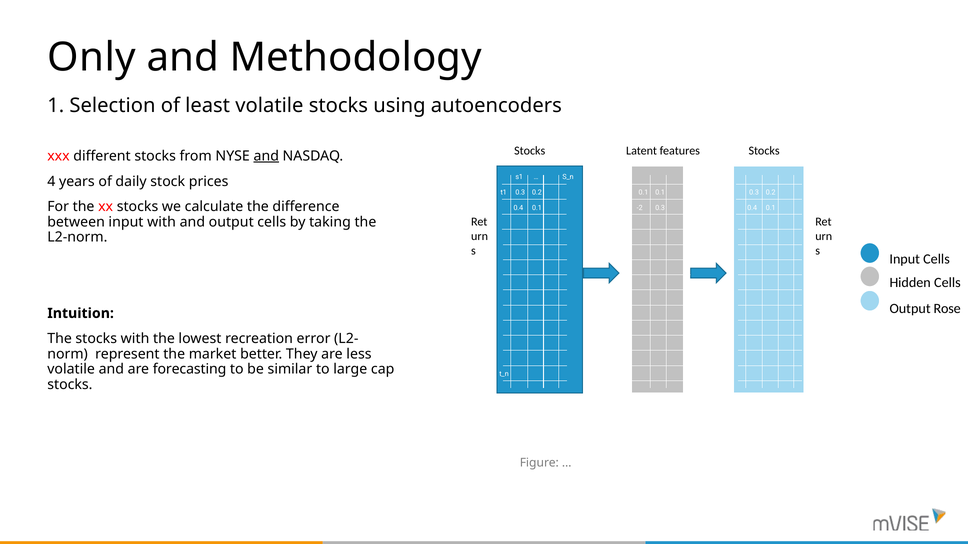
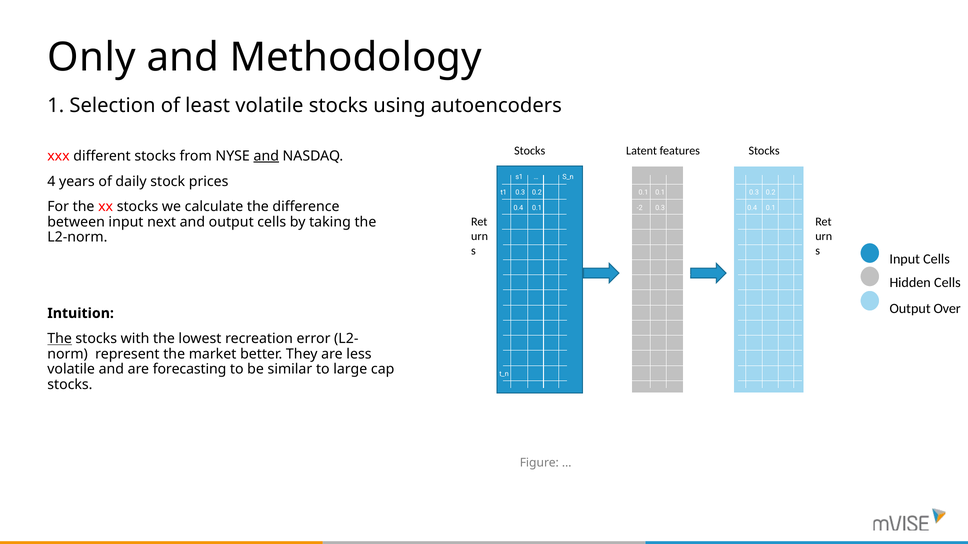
input with: with -> next (162, 222)
Rose: Rose -> Over (947, 309)
The underline: none -> present (60, 339)
